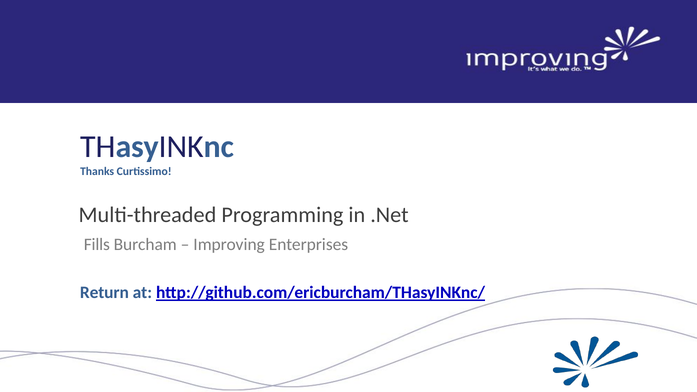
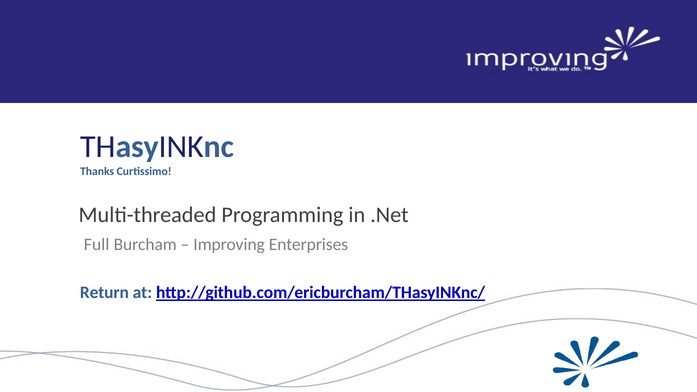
Fills: Fills -> Full (97, 244)
